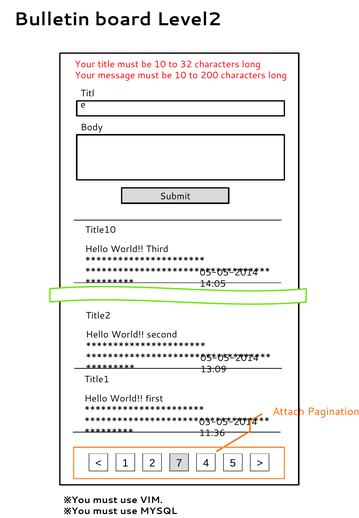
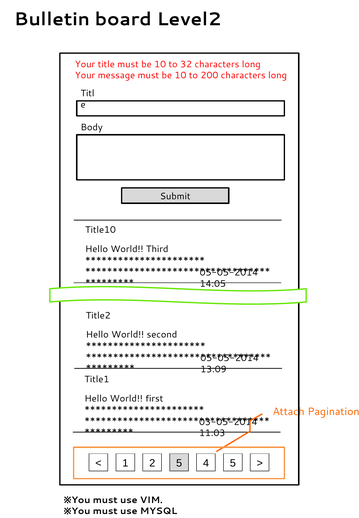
11:36: 11:36 -> 11:03 (212, 434)
2 7: 7 -> 5 (179, 464)
